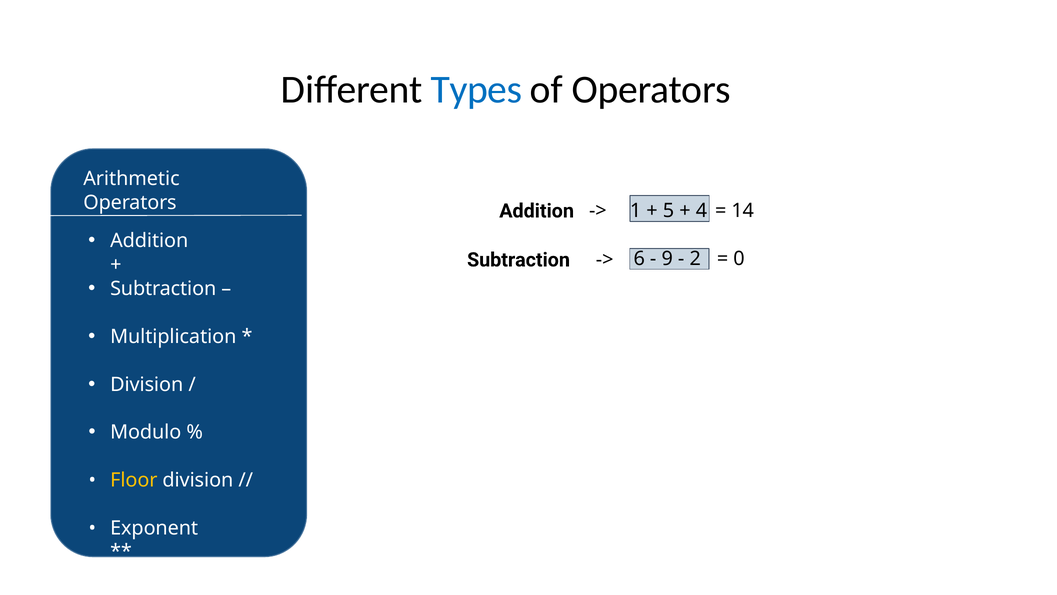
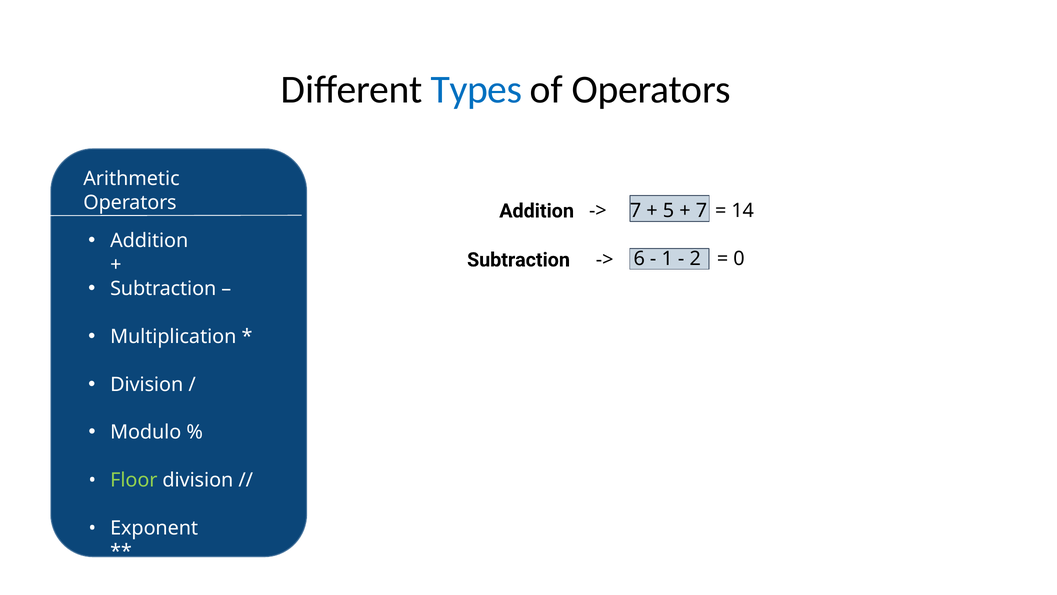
1: 1 -> 7 (636, 211)
4: 4 -> 7 (702, 211)
9: 9 -> 1 (667, 259)
Floor colour: yellow -> light green (134, 480)
